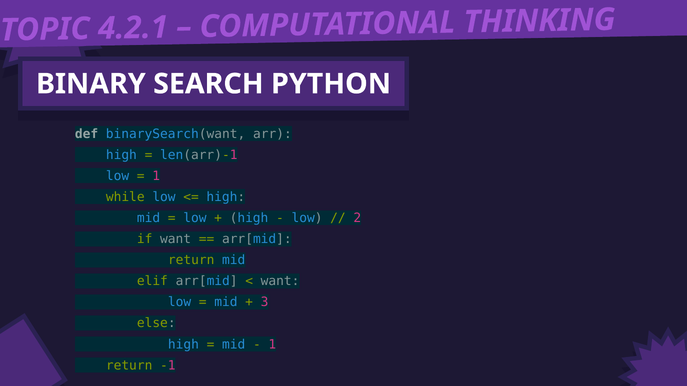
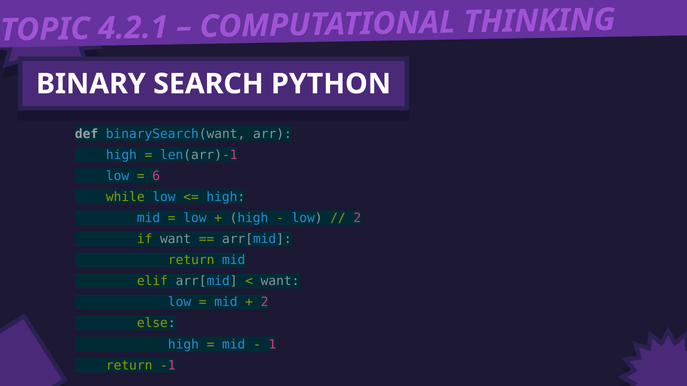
1: 1 -> 6 (156, 176)
3: 3 -> 2 (265, 303)
